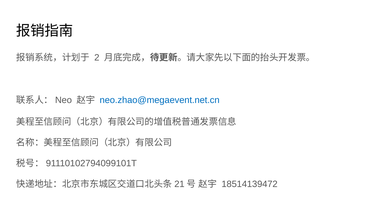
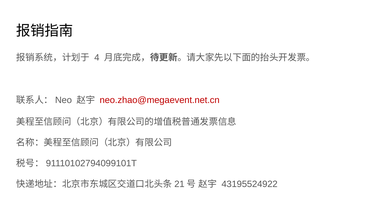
2: 2 -> 4 (97, 58)
neo.zhao@megaevent.net.cn colour: blue -> red (160, 100)
18514139472: 18514139472 -> 43195524922 (250, 185)
